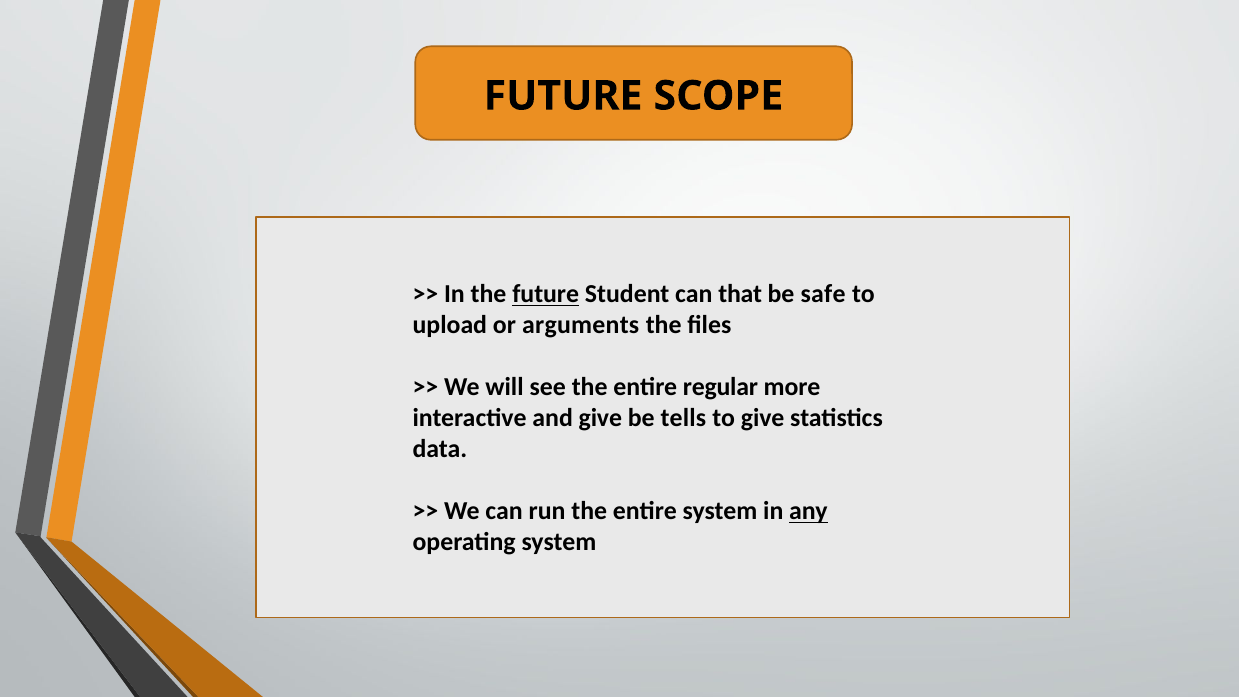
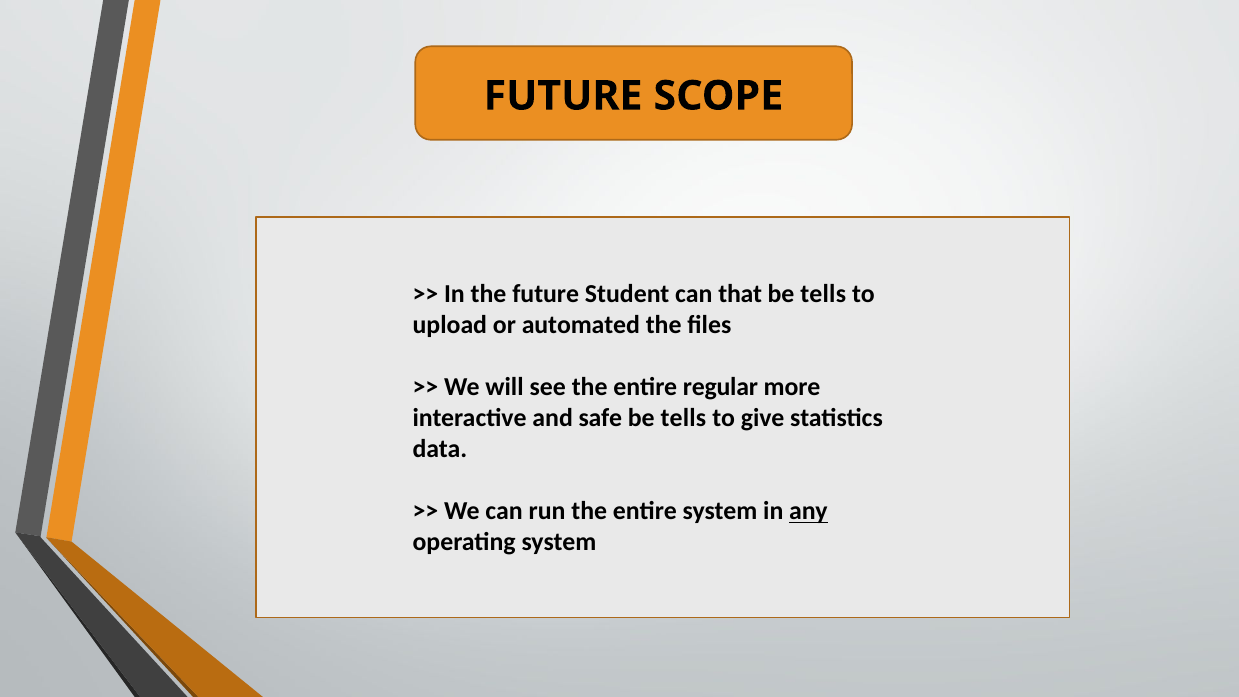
future underline: present -> none (546, 294)
safe: safe -> tells (823, 294)
arguments: arguments -> automated (581, 325)
and give: give -> safe (600, 418)
